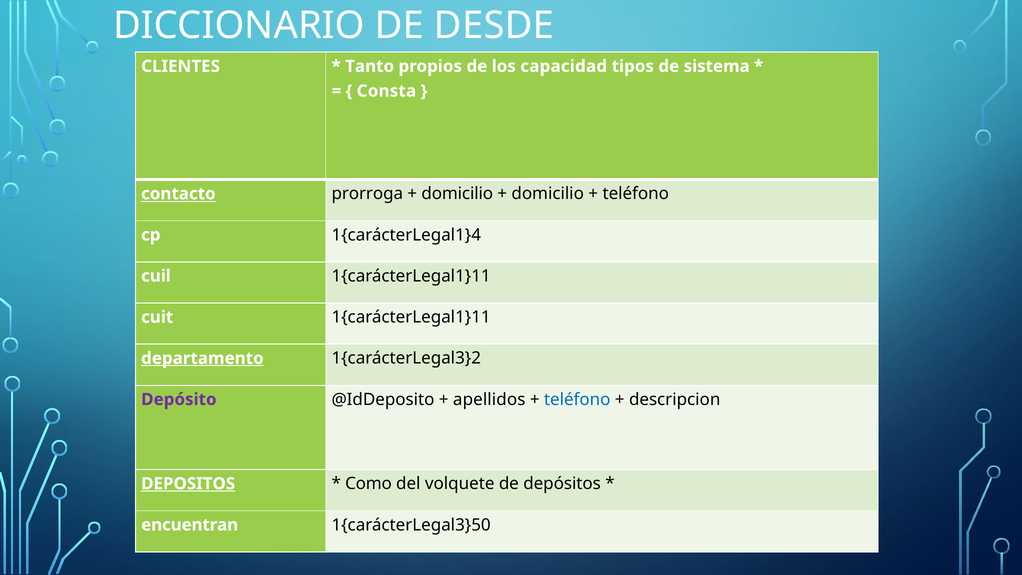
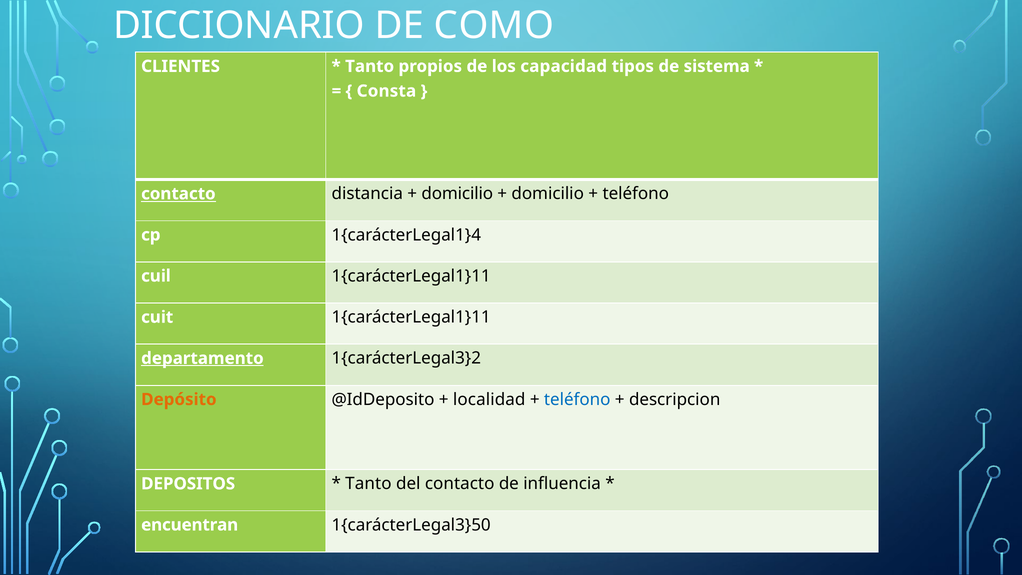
DESDE: DESDE -> COMO (494, 26)
prorroga: prorroga -> distancia (367, 194)
Depósito colour: purple -> orange (179, 399)
apellidos: apellidos -> localidad (489, 399)
DEPOSITOS underline: present -> none (188, 484)
Como: Como -> Tanto (368, 484)
del volquete: volquete -> contacto (460, 484)
depósitos: depósitos -> influencia (562, 484)
